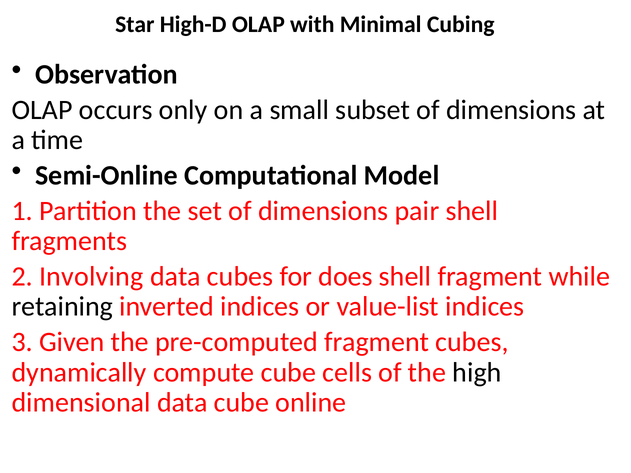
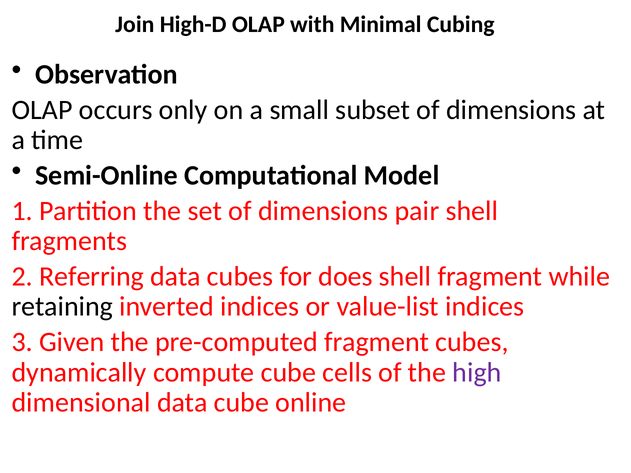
Star: Star -> Join (135, 24)
Involving: Involving -> Referring (92, 277)
high colour: black -> purple (477, 373)
